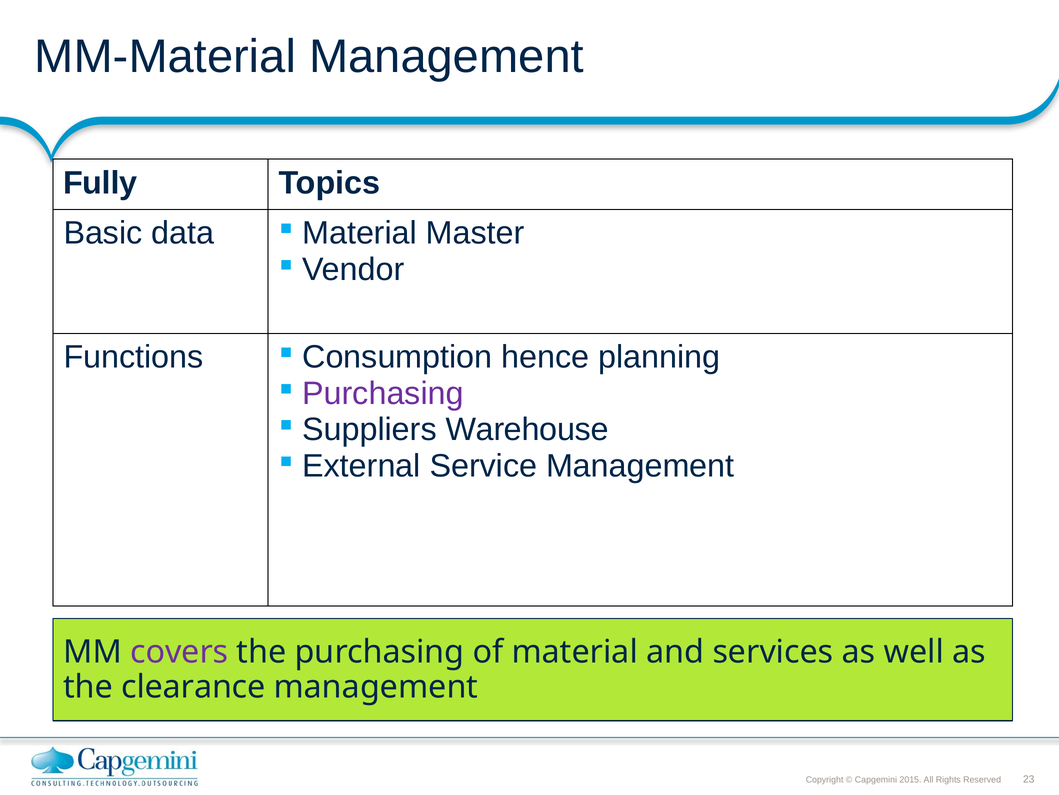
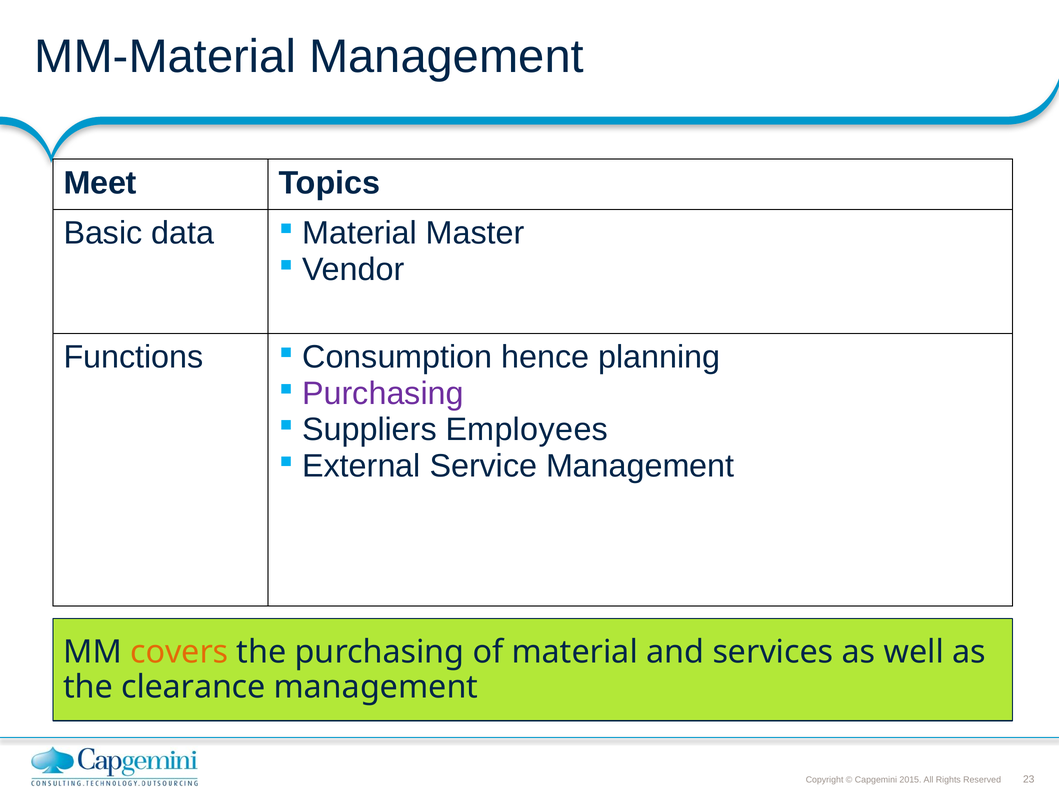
Fully: Fully -> Meet (100, 183)
Warehouse: Warehouse -> Employees (527, 429)
covers colour: purple -> orange (179, 651)
